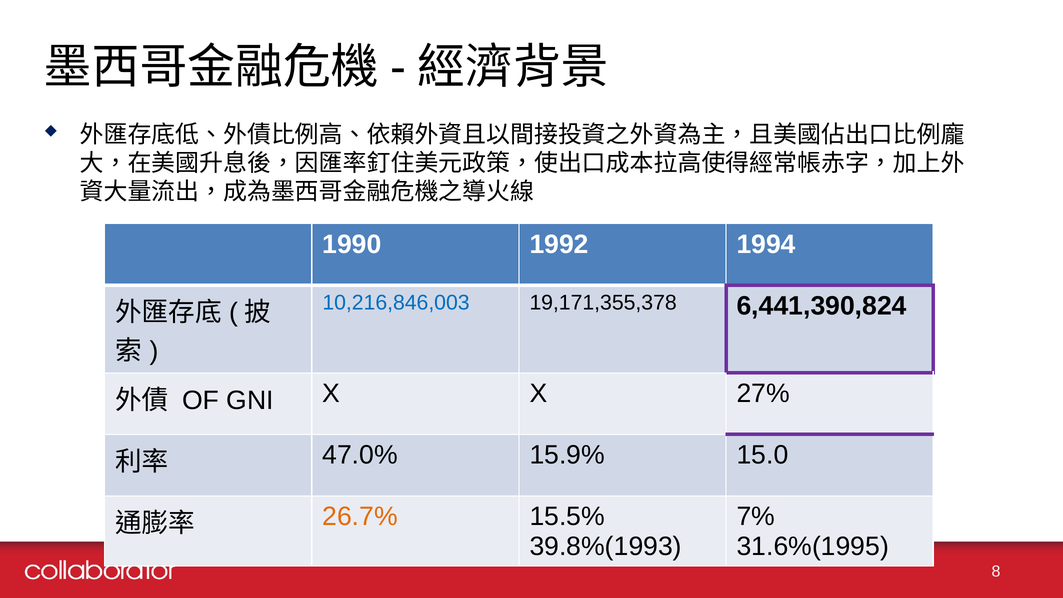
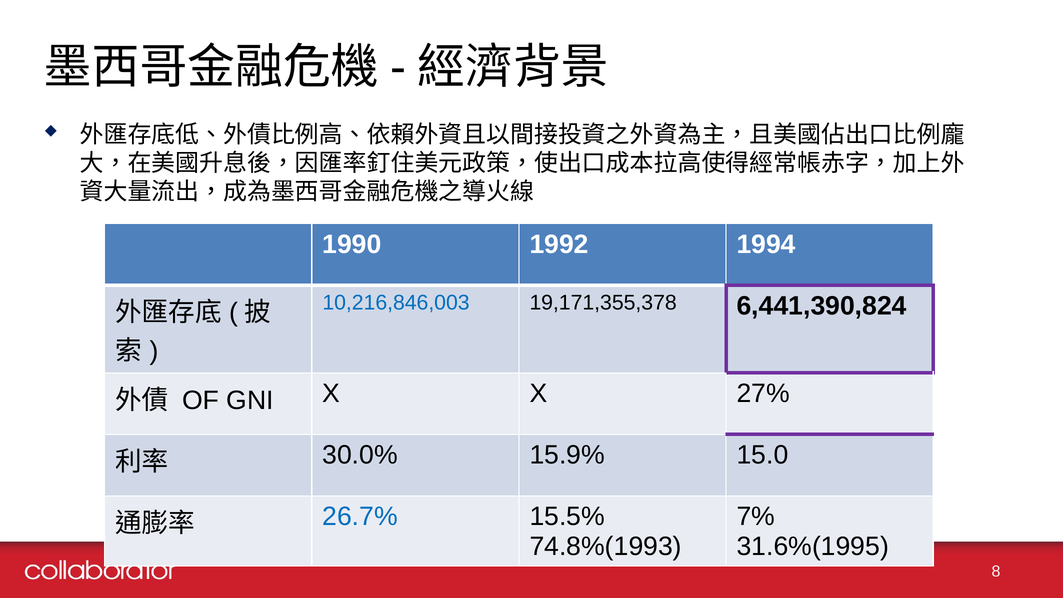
47.0%: 47.0% -> 30.0% (360, 455)
26.7% colour: orange -> blue (360, 517)
39.8%(1993: 39.8%(1993 -> 74.8%(1993 (606, 546)
